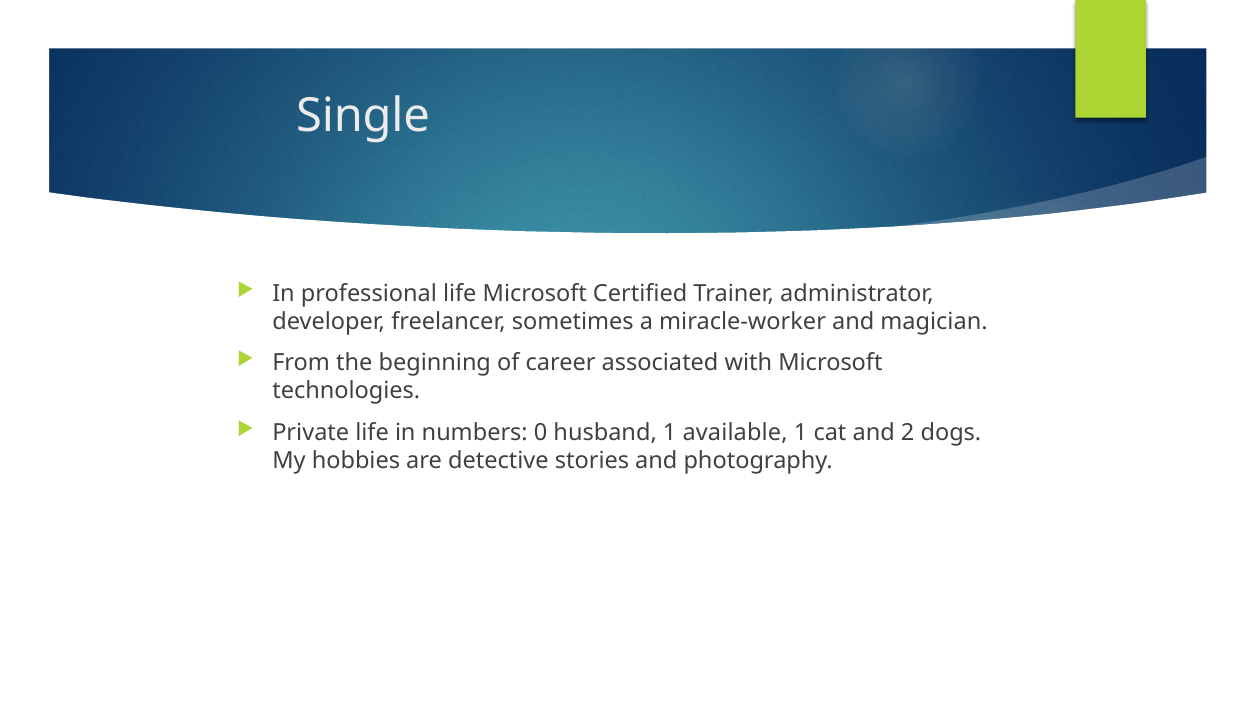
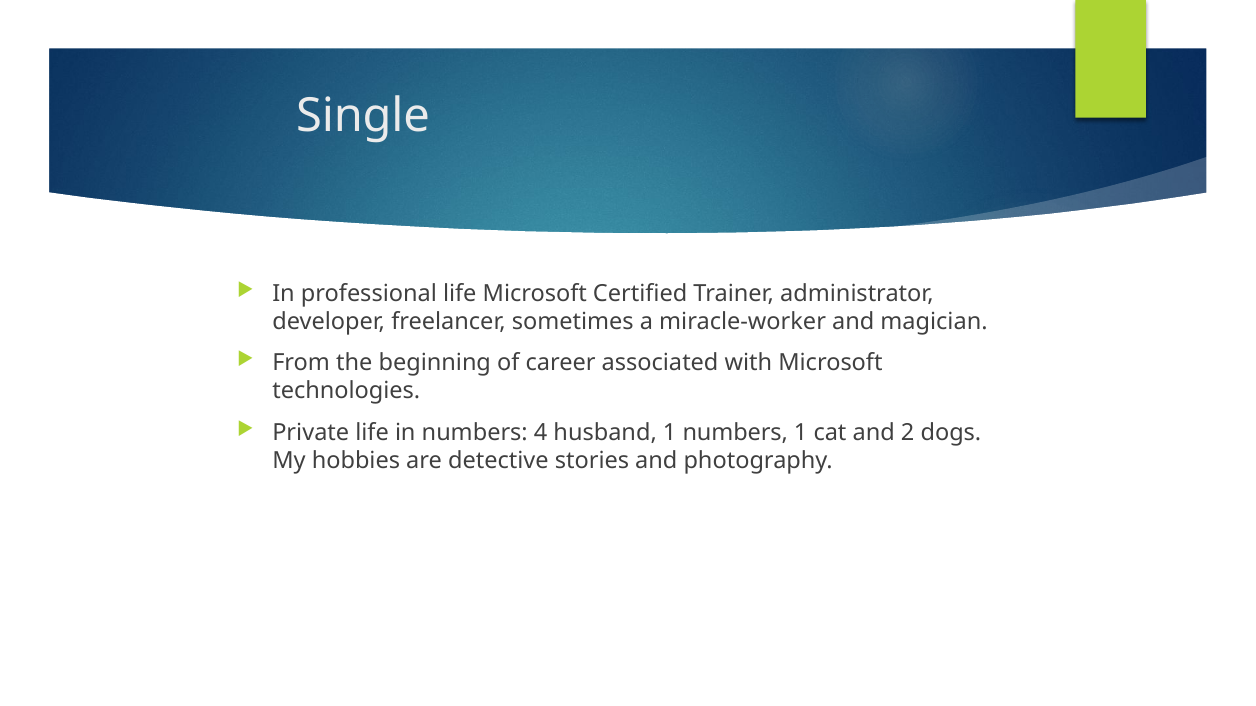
0: 0 -> 4 (541, 433)
1 available: available -> numbers (735, 433)
